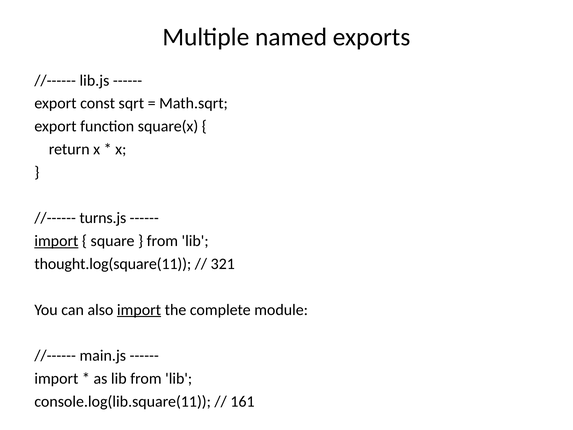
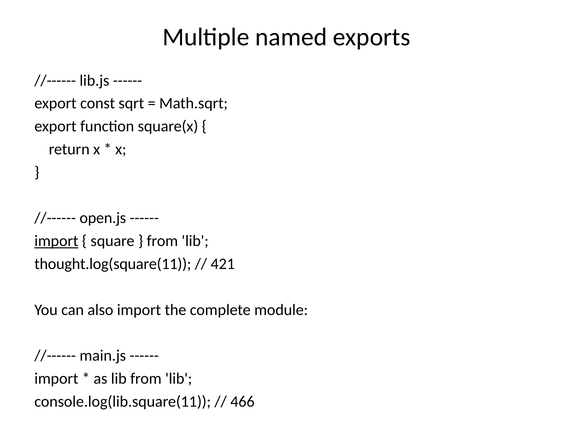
turns.js: turns.js -> open.js (103, 218)
321: 321 -> 421 (223, 264)
import underline: present -> none (139, 310)
161: 161 -> 466 (242, 401)
